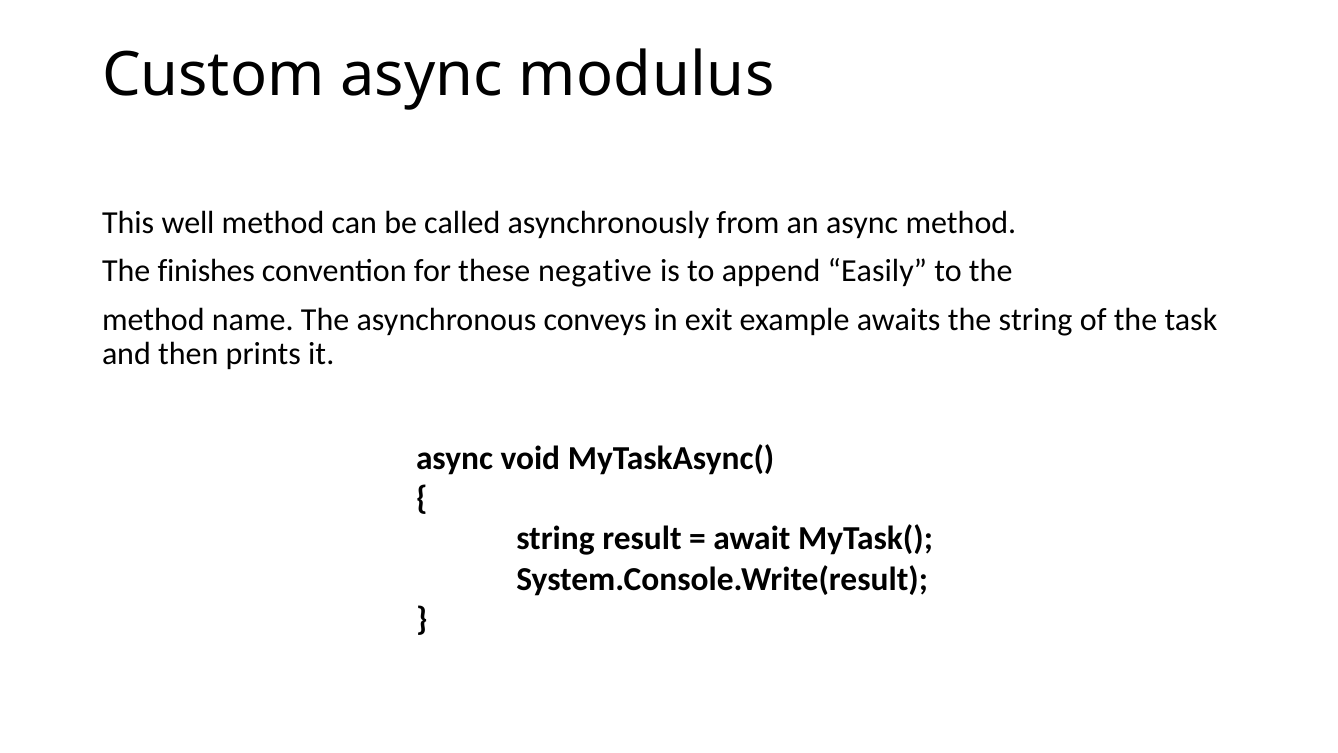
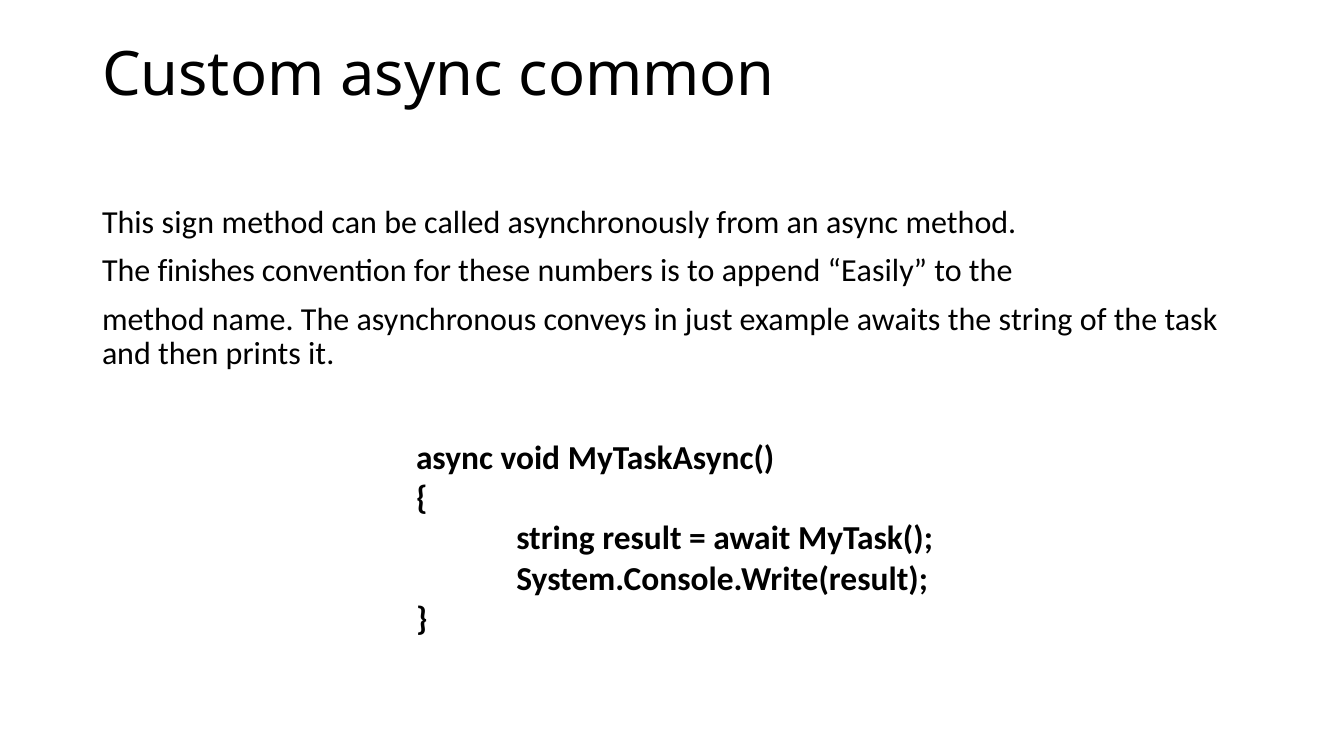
modulus: modulus -> common (647, 76)
well: well -> sign (188, 222)
negative: negative -> numbers (595, 271)
exit: exit -> just (709, 320)
